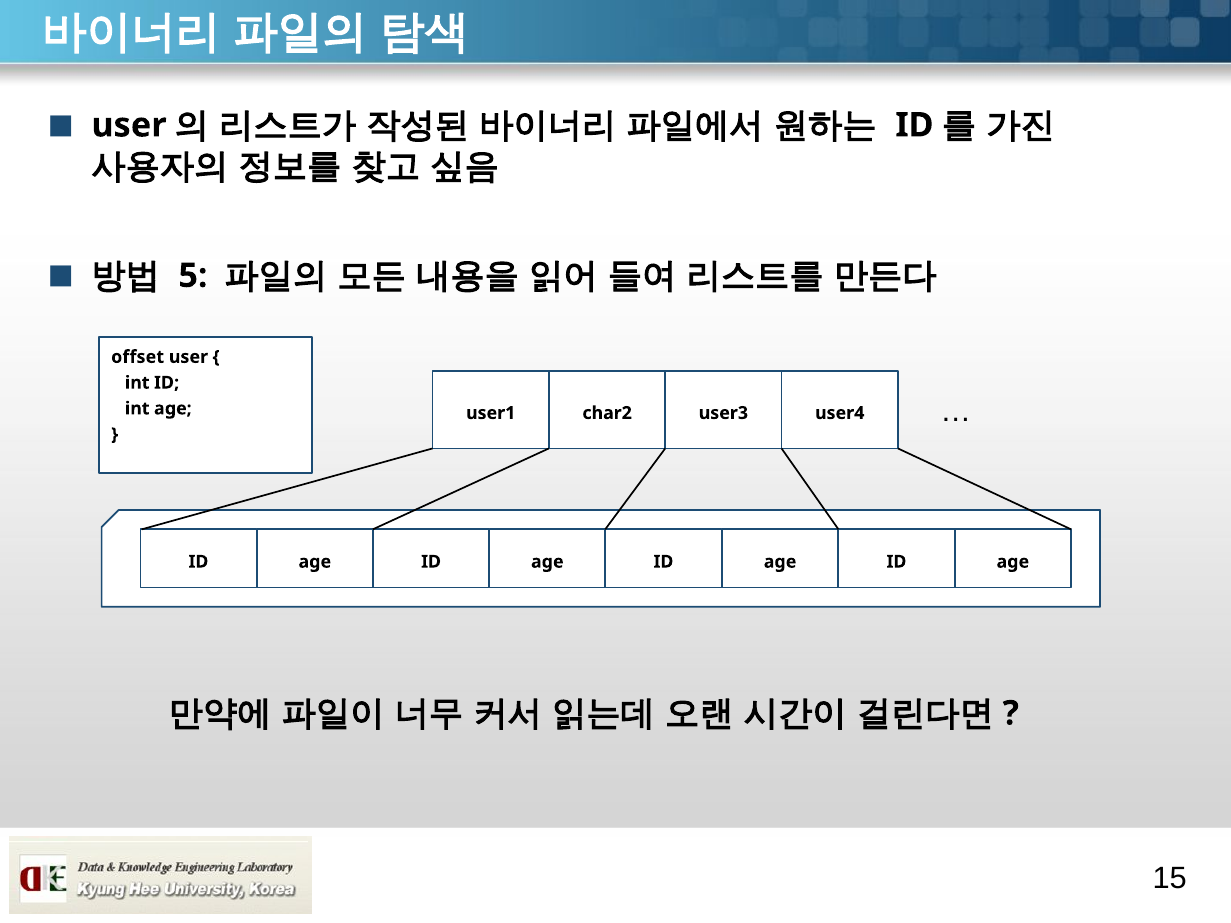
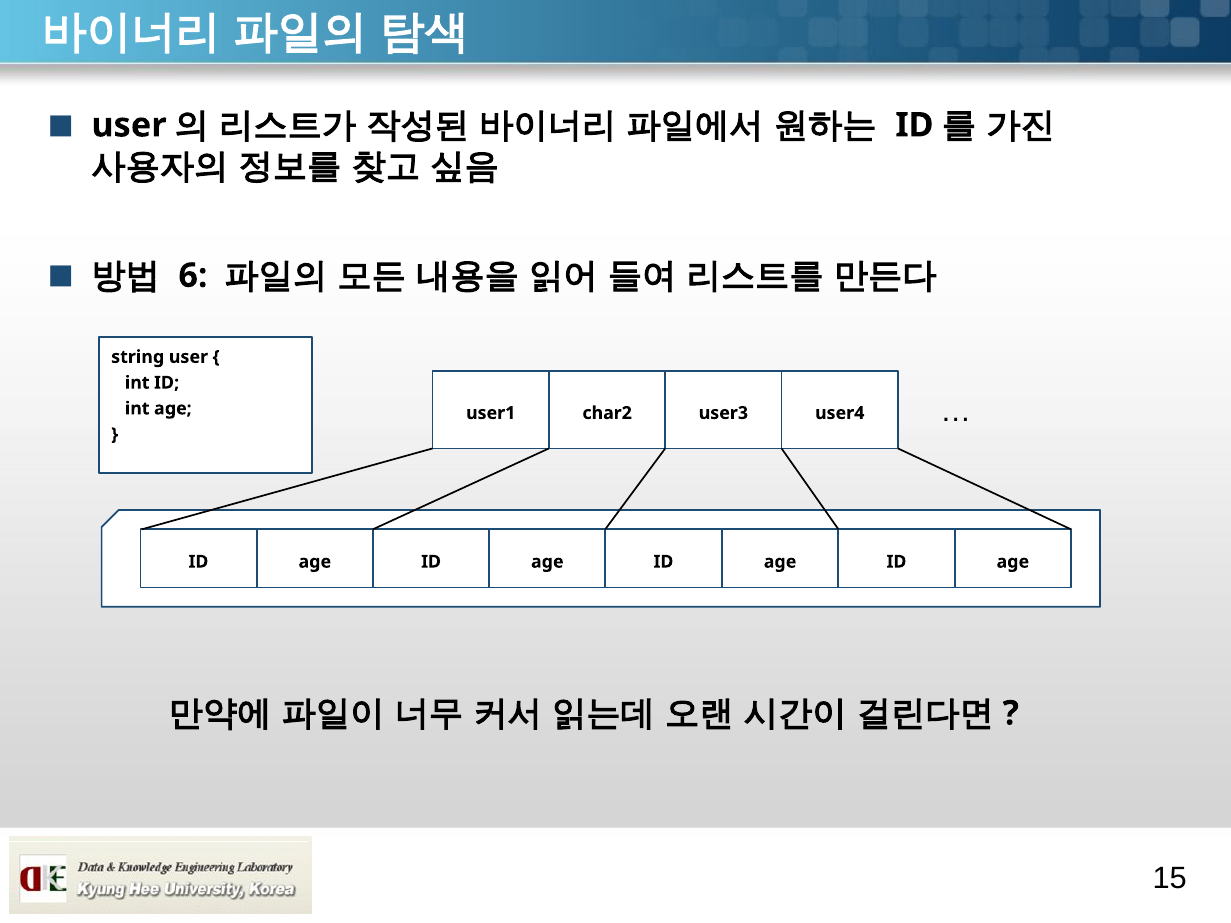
5: 5 -> 6 (193, 276)
offset: offset -> string (138, 357)
